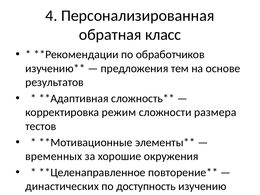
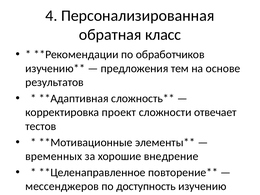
режим: режим -> проект (119, 112)
размера: размера -> отвечает (215, 112)
окружения: окружения -> внедрение (171, 156)
династических: династических -> мессенджеров (62, 186)
